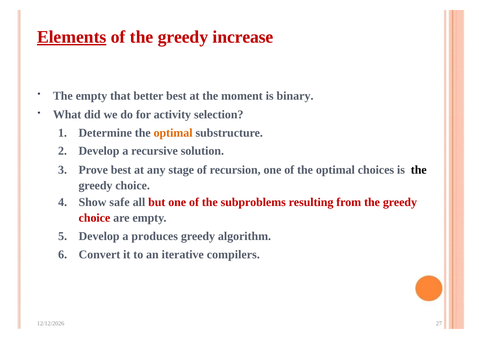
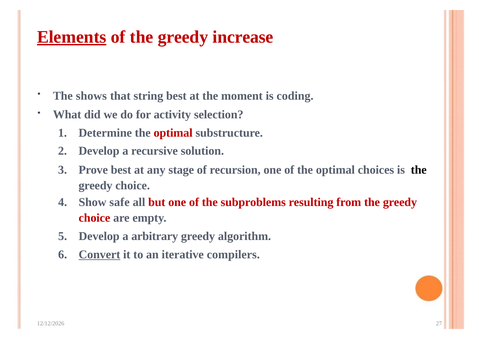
The empty: empty -> shows (91, 96)
better: better -> string (148, 96)
binary: binary -> coding (295, 96)
optimal colour: orange -> red (173, 133)
produces: produces -> arbitrary (155, 236)
Convert underline: none -> present (99, 254)
